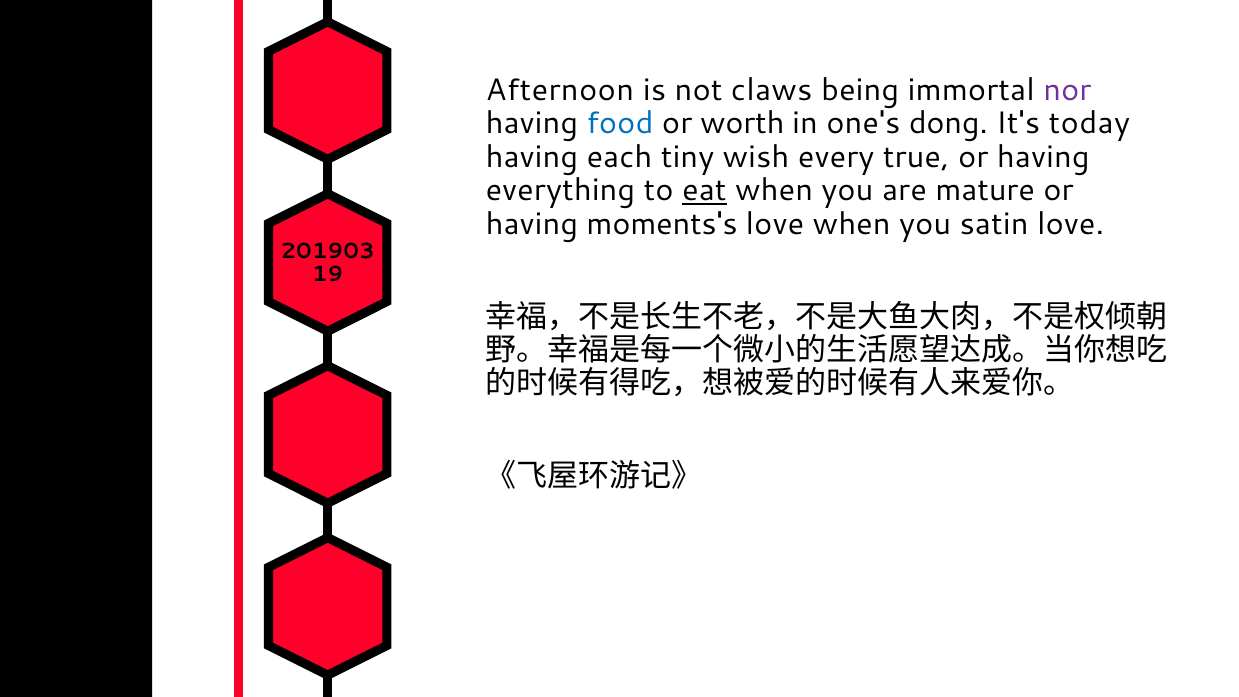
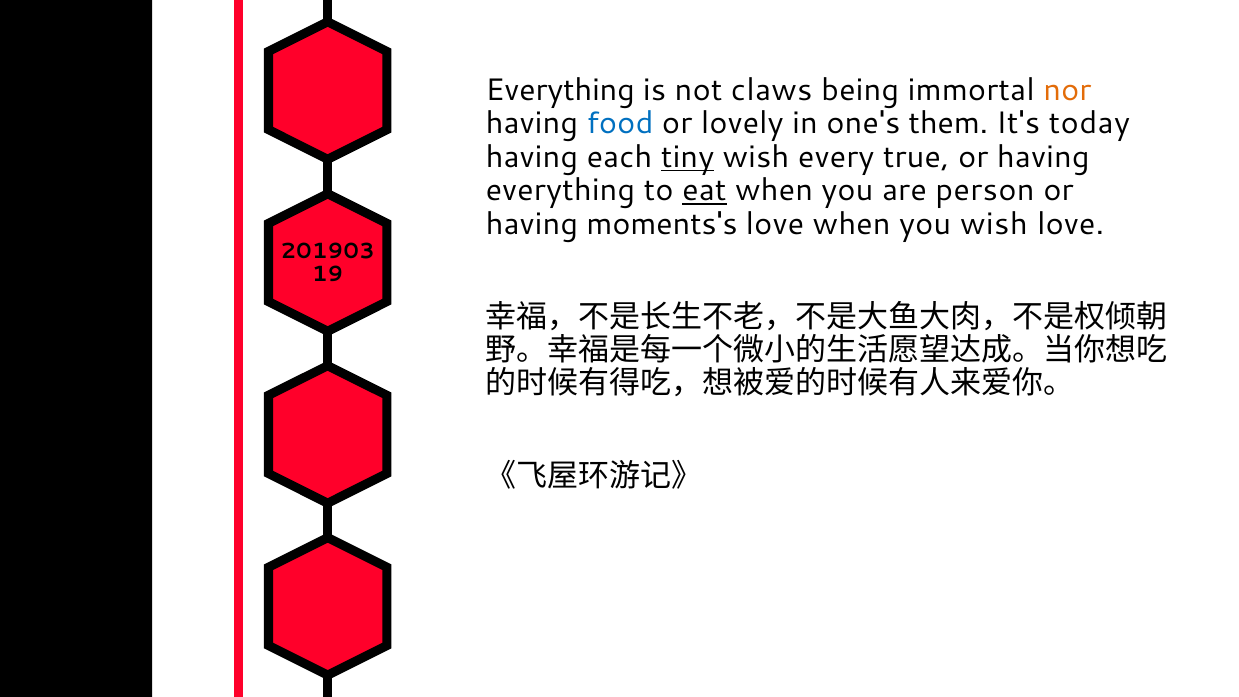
Afternoon: Afternoon -> Everything (560, 90)
nor colour: purple -> orange (1067, 90)
worth: worth -> lovely (742, 124)
dong: dong -> them (948, 124)
tiny underline: none -> present (688, 157)
mature: mature -> person (985, 191)
you satin: satin -> wish (994, 224)
